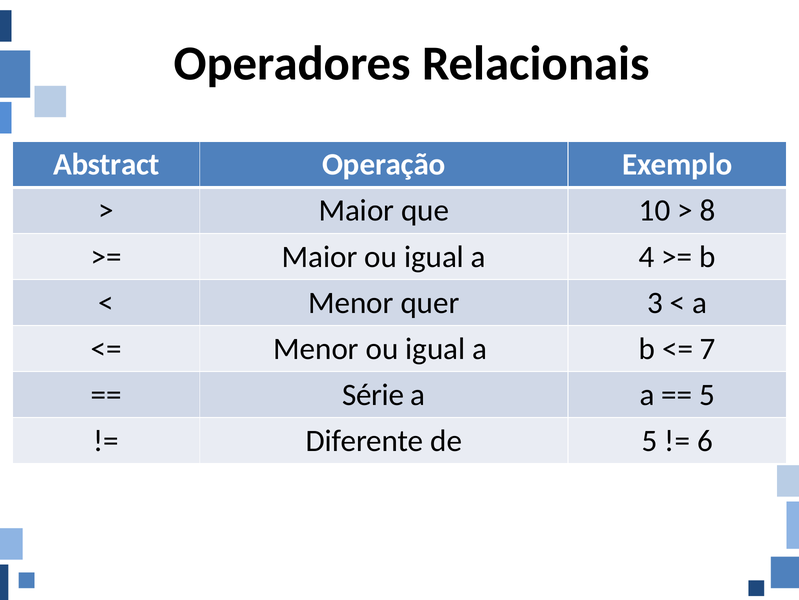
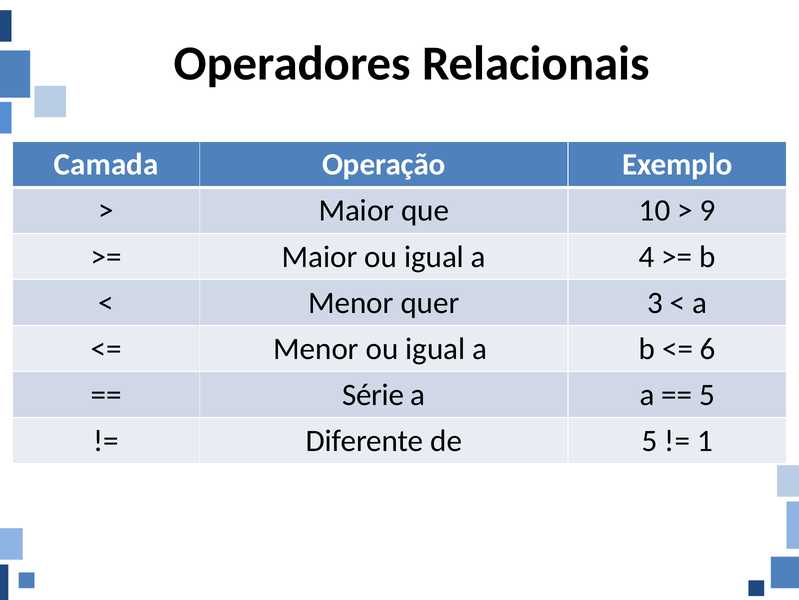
Abstract: Abstract -> Camada (106, 164)
8: 8 -> 9 (708, 210)
7: 7 -> 6 (708, 348)
6: 6 -> 1 (705, 440)
